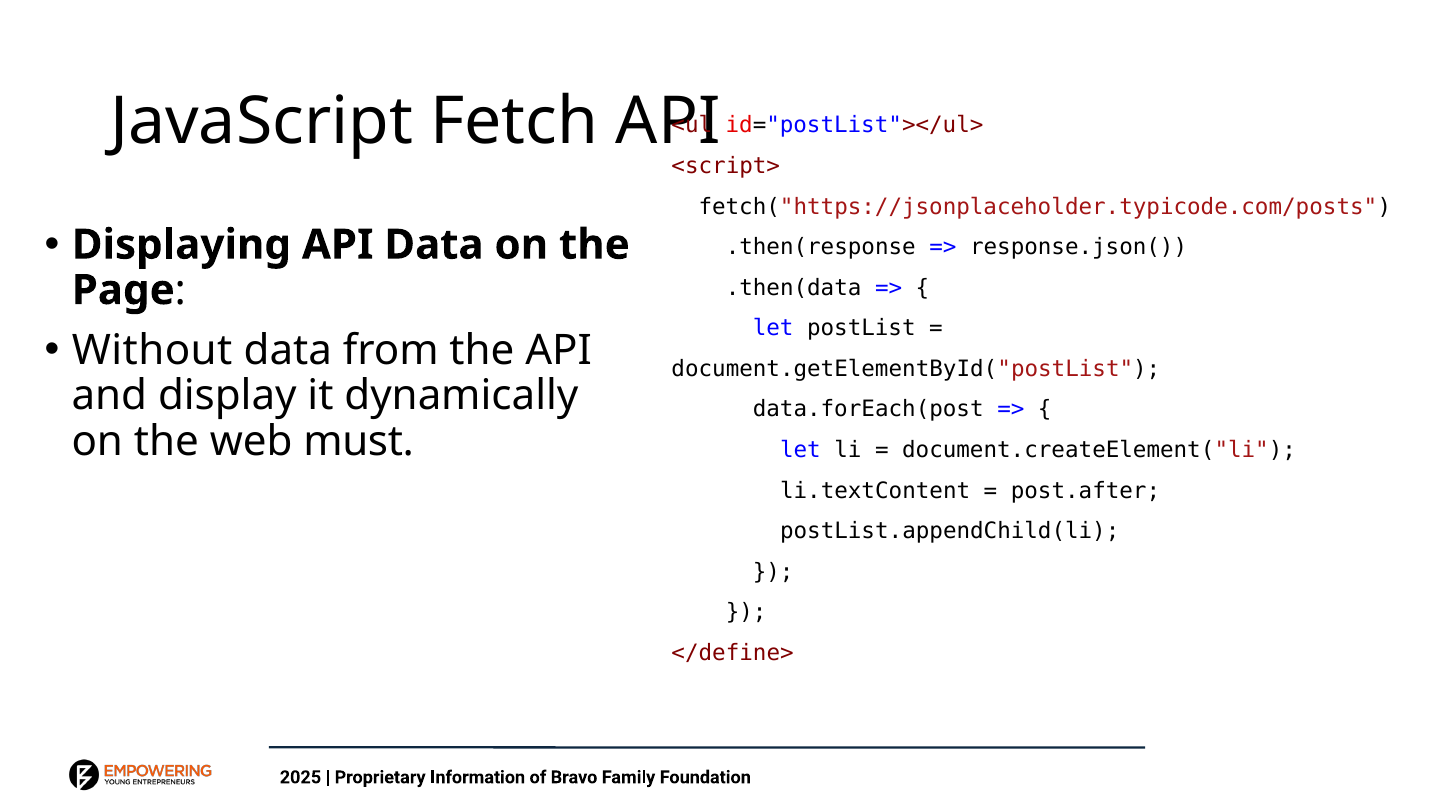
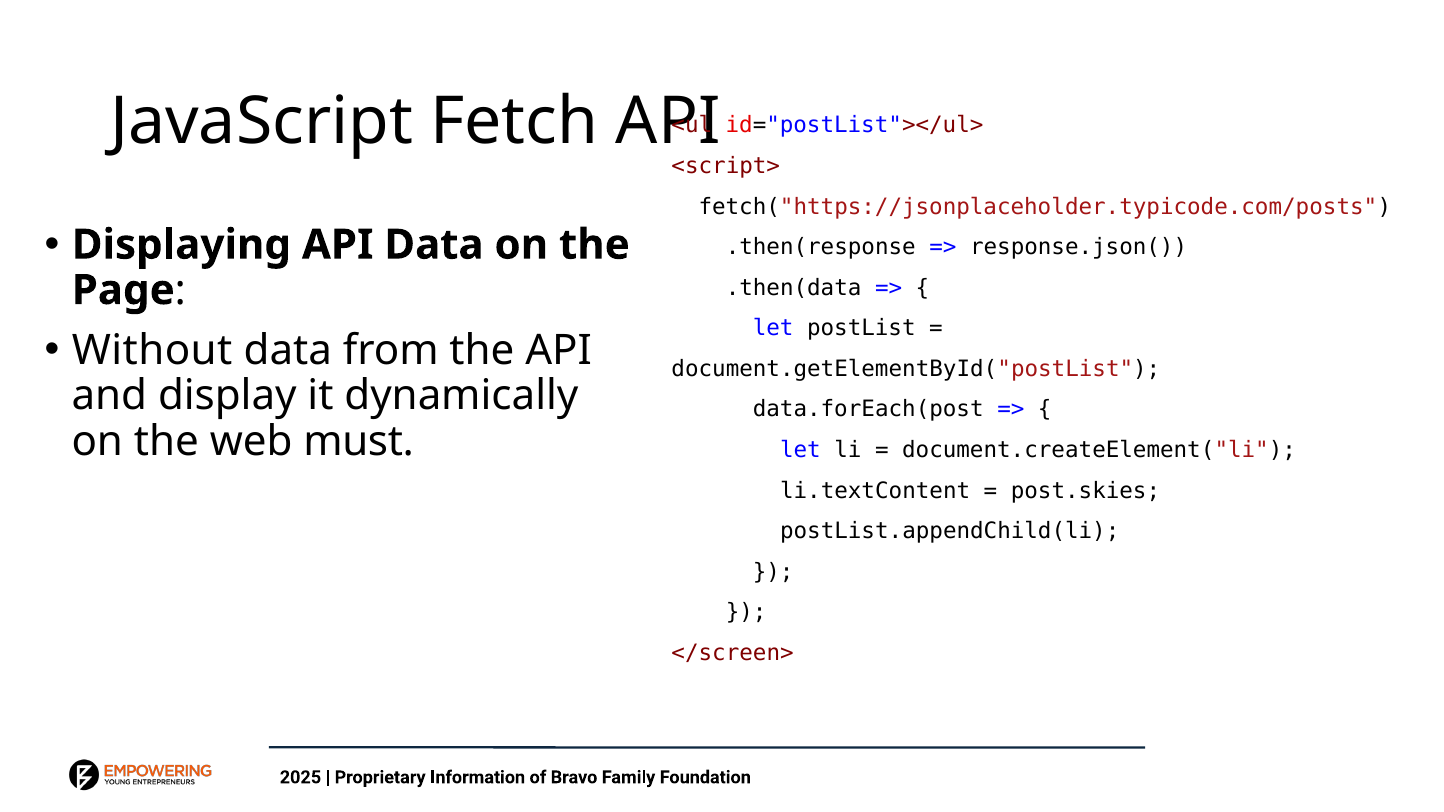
post.after: post.after -> post.skies (1085, 491)
</define>: </define> -> </screen> (733, 653)
